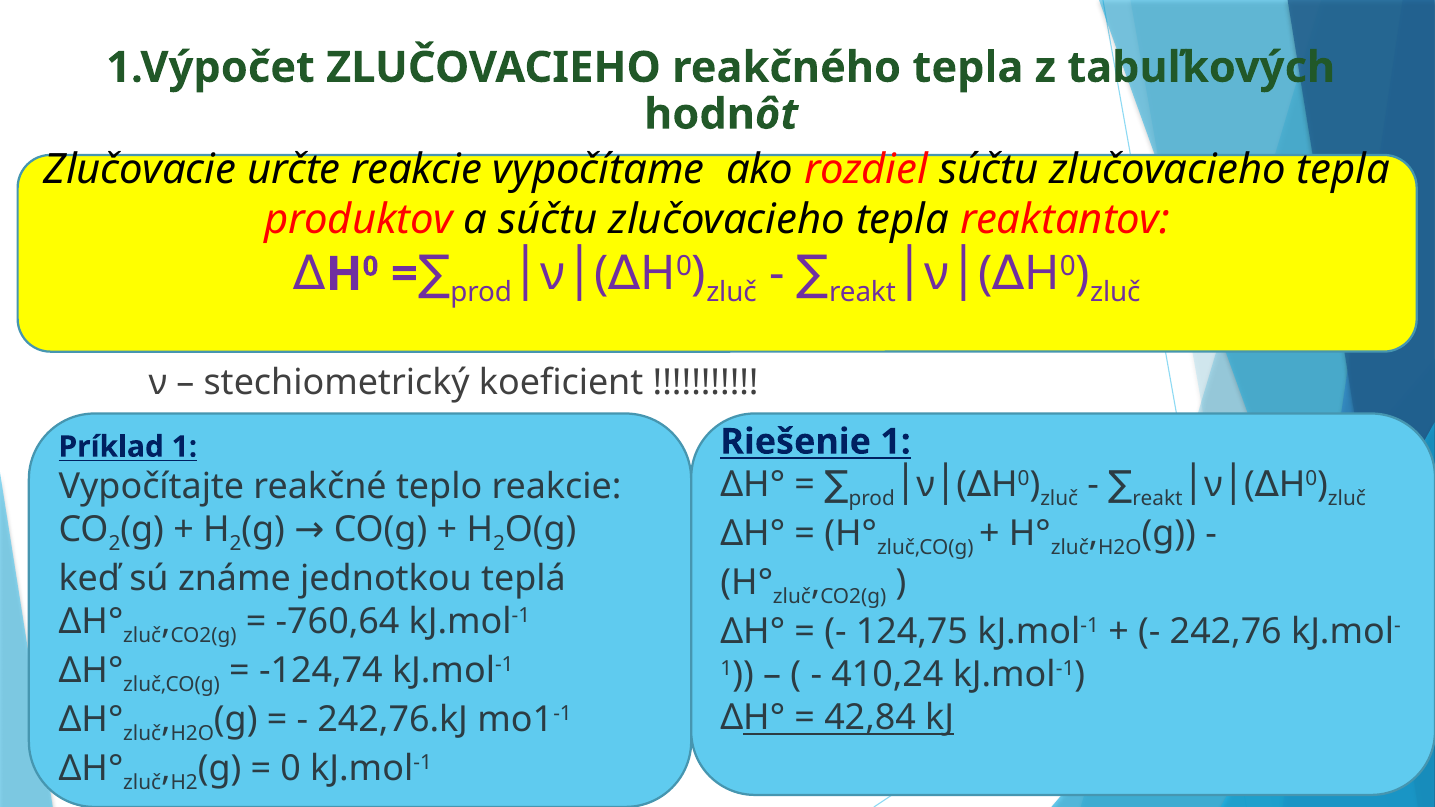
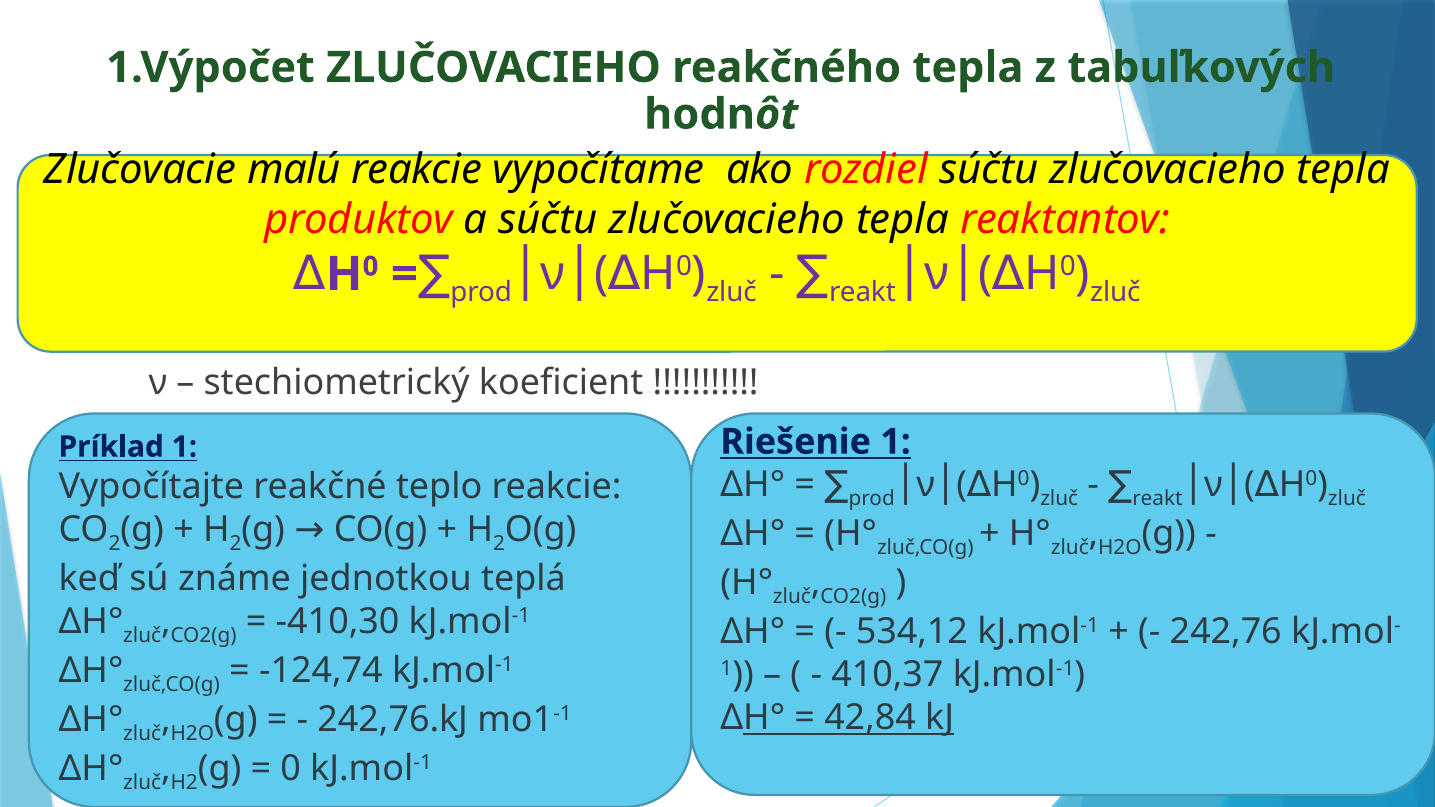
určte: určte -> malú (294, 170)
-760,64: -760,64 -> -410,30 (338, 622)
124,75: 124,75 -> 534,12 (912, 632)
410,24: 410,24 -> 410,37 (887, 675)
